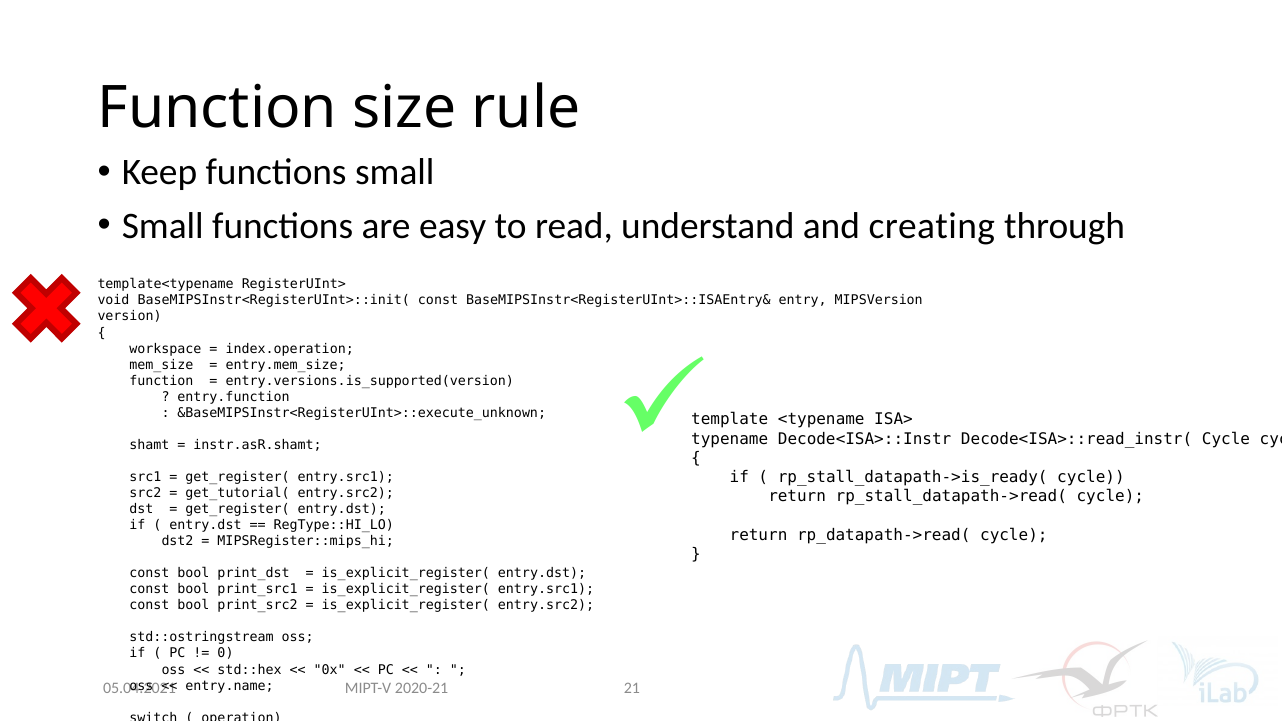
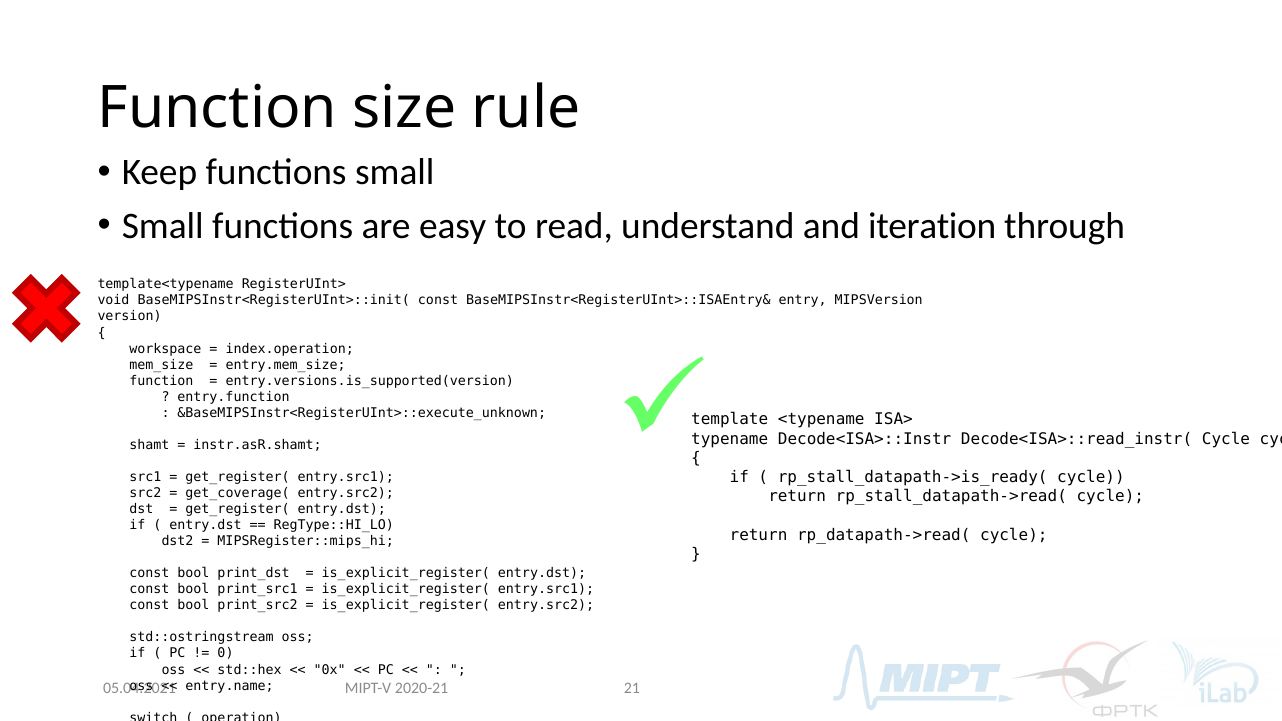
creating: creating -> iteration (932, 226)
get_tutorial(: get_tutorial( -> get_coverage( (238, 493)
